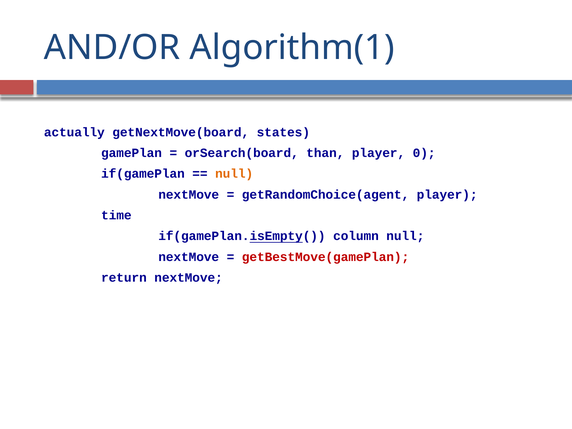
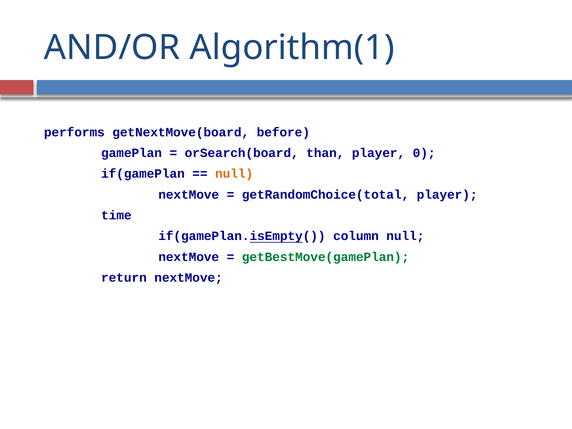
actually: actually -> performs (74, 132)
states: states -> before (283, 132)
getRandomChoice(agent: getRandomChoice(agent -> getRandomChoice(total (326, 195)
getBestMove(gamePlan colour: red -> green (326, 257)
